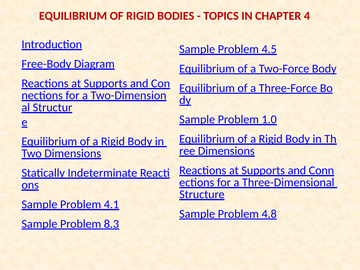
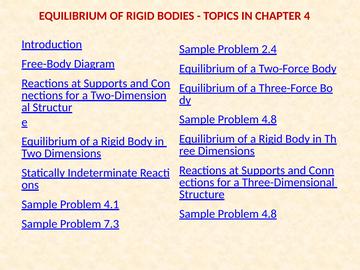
4.5: 4.5 -> 2.4 (269, 49)
1.0: 1.0 -> 4.8 (269, 120)
8.3: 8.3 -> 7.3 (111, 224)
